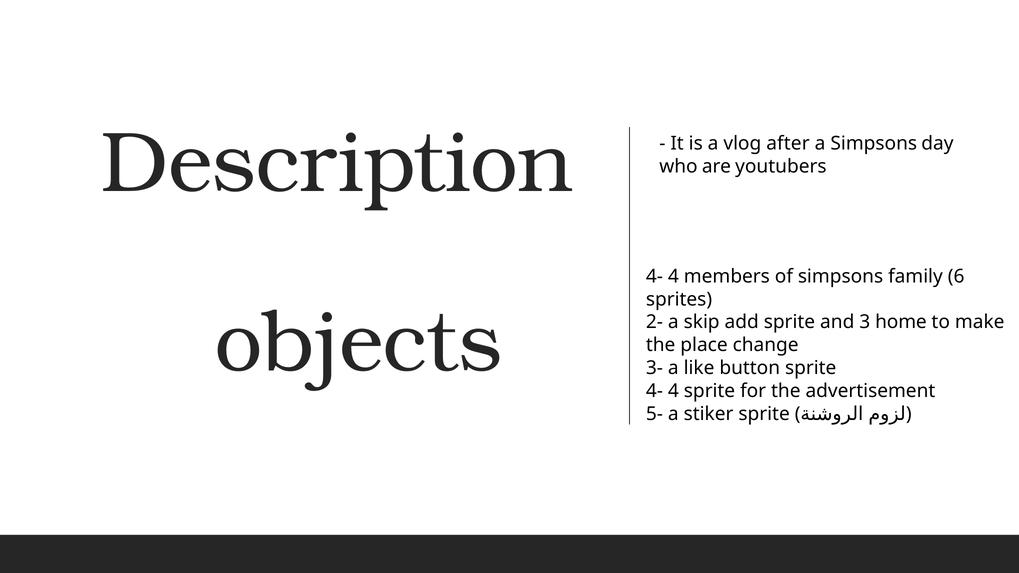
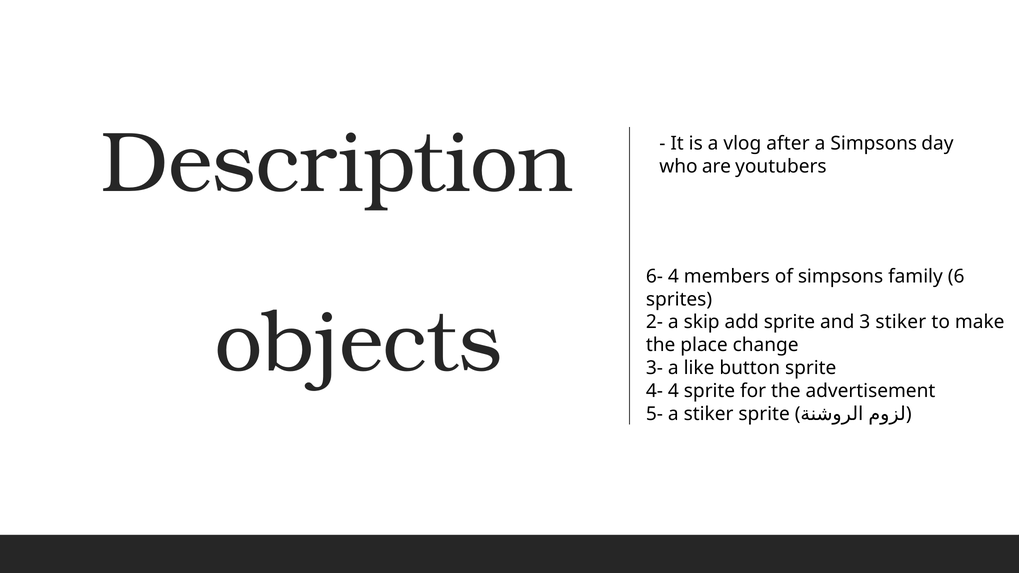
4-: 4- -> 6- (654, 276)
3 home: home -> stiker (901, 322)
